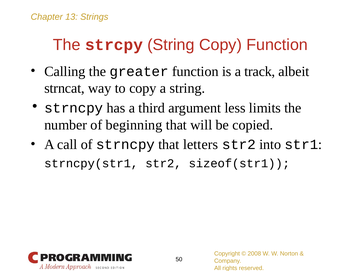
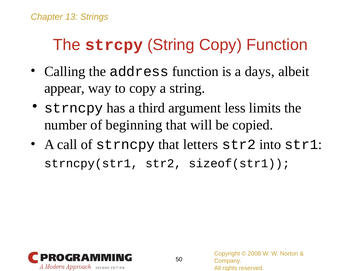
greater: greater -> address (139, 71)
track: track -> days (260, 71)
strncat: strncat -> appear (64, 88)
